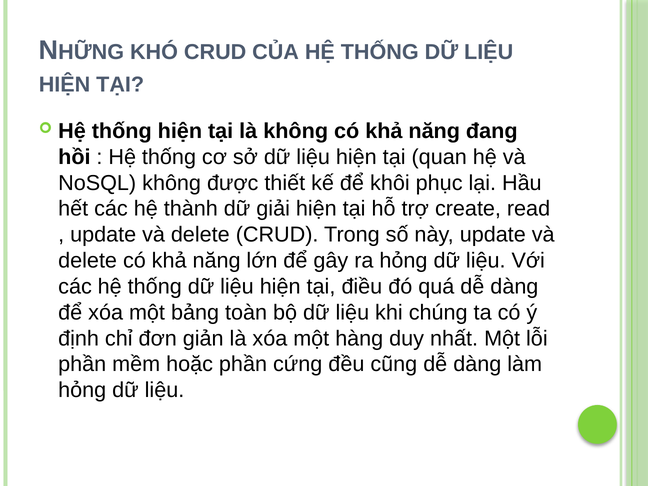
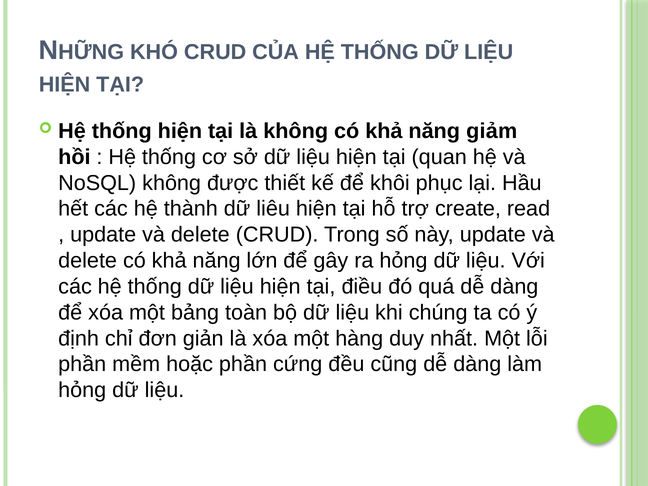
đang: đang -> giảm (492, 131)
giải: giải -> liêu (273, 209)
